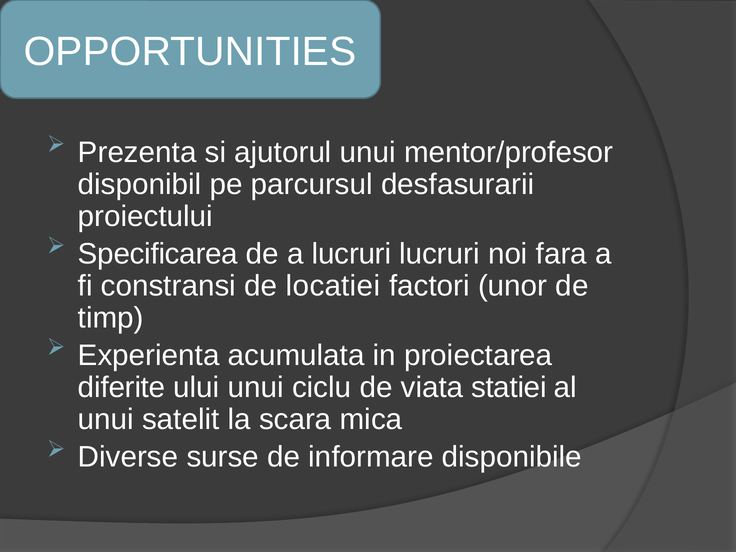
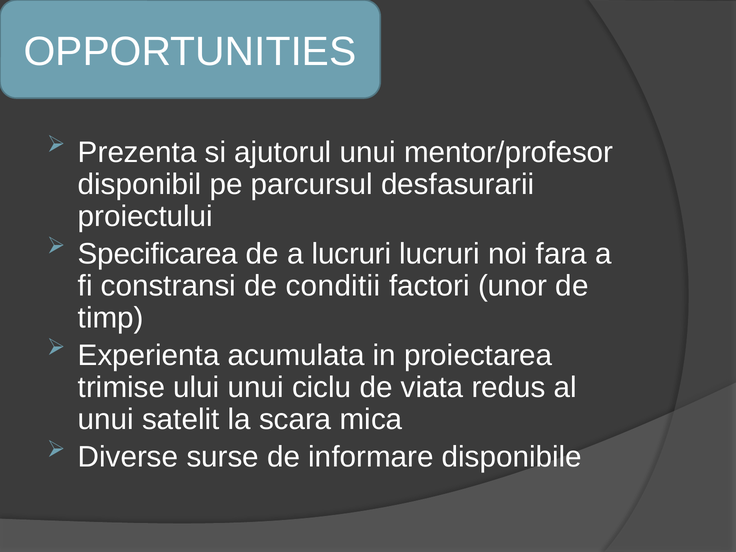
locatiei: locatiei -> conditii (333, 286)
diferite: diferite -> trimise (122, 387)
statiei: statiei -> redus (509, 387)
